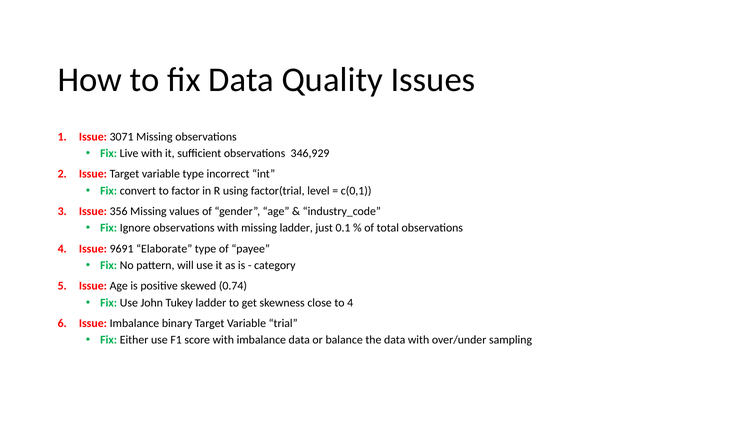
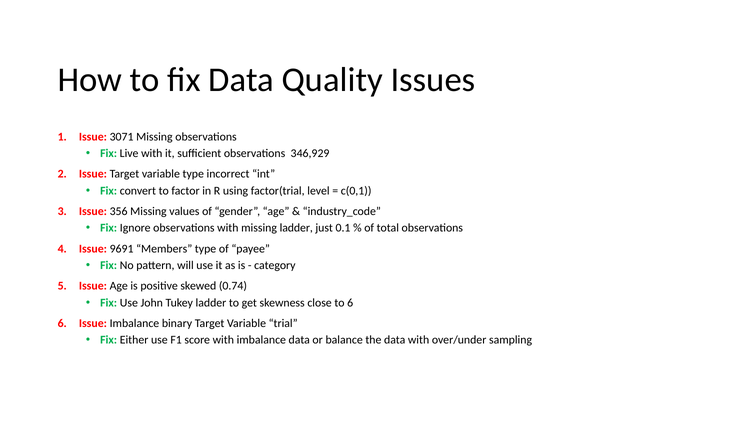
Elaborate: Elaborate -> Members (164, 249)
to 4: 4 -> 6 (350, 303)
